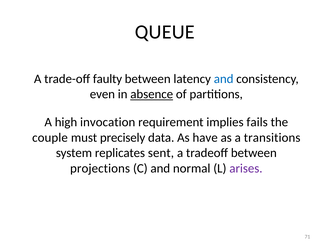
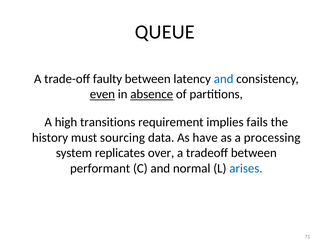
even underline: none -> present (102, 94)
invocation: invocation -> transitions (108, 122)
couple: couple -> history (50, 137)
precisely: precisely -> sourcing (123, 137)
transitions: transitions -> processing (272, 137)
sent: sent -> over (161, 153)
projections: projections -> performant (100, 168)
arises colour: purple -> blue (246, 168)
